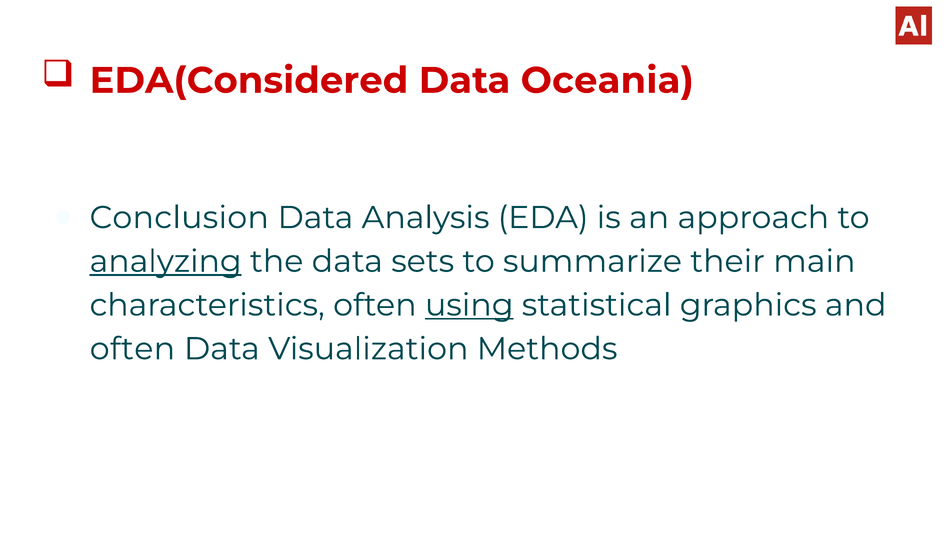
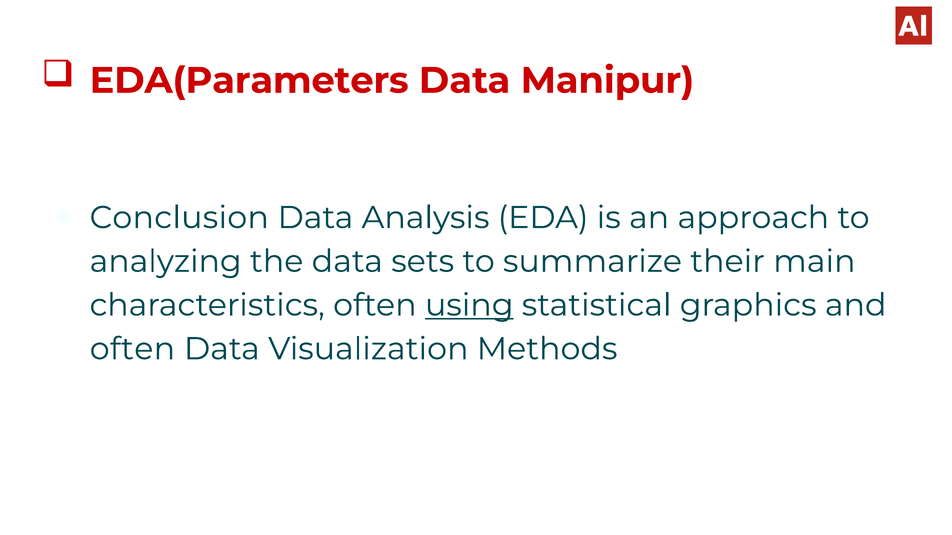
EDA(Considered: EDA(Considered -> EDA(Parameters (249, 81)
Oceania: Oceania -> Manipur (607, 81)
analyzing underline: present -> none (166, 262)
